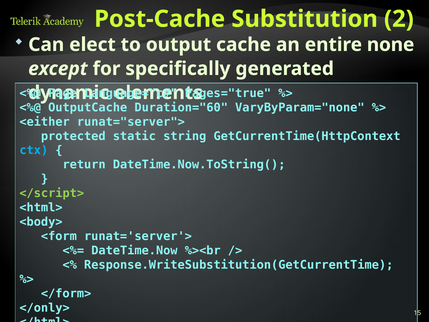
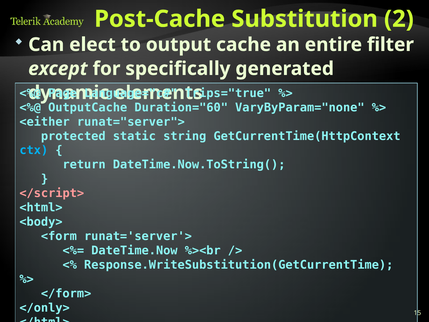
none: none -> filter (390, 45)
Pages="true: Pages="true -> Trips="true (228, 93)
</script> colour: light green -> pink (52, 193)
